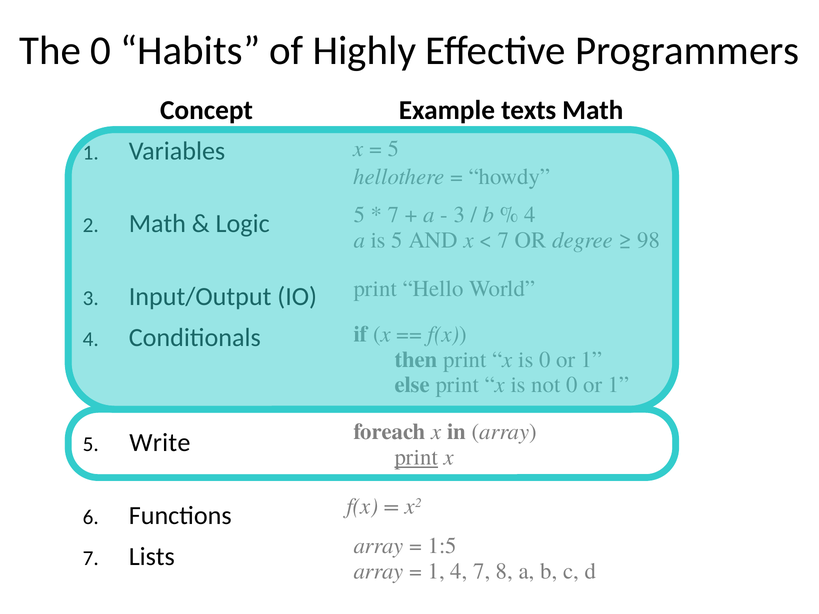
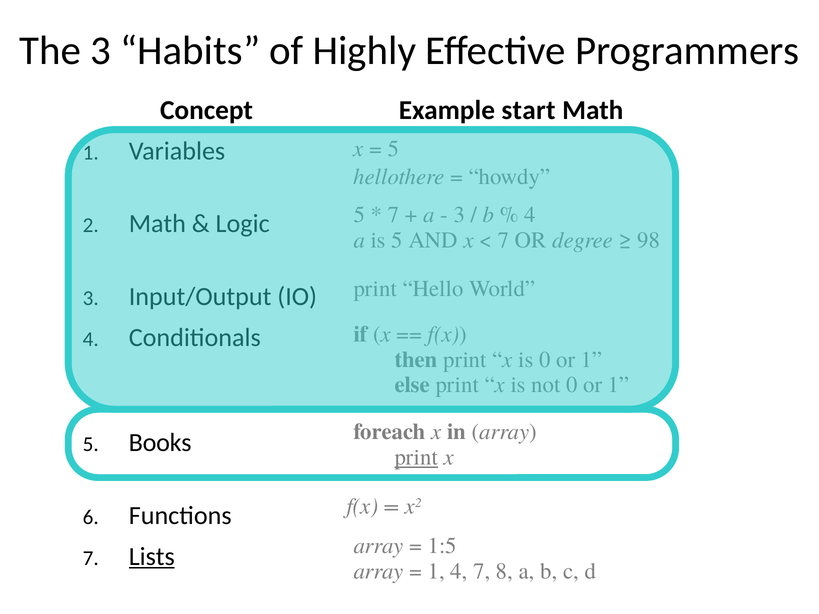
The 0: 0 -> 3 (101, 51)
texts: texts -> start (528, 110)
Write: Write -> Books (160, 443)
Lists underline: none -> present (152, 557)
